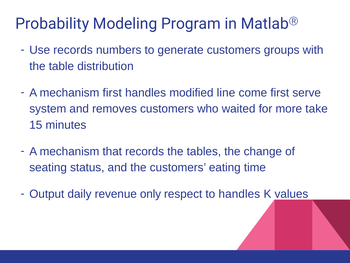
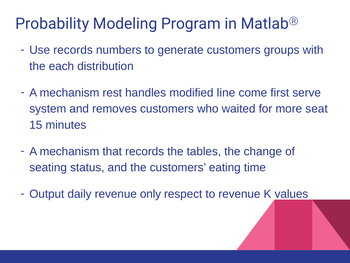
table: table -> each (61, 66)
mechanism first: first -> rest (112, 93)
take: take -> seat (317, 109)
to handles: handles -> revenue (239, 194)
